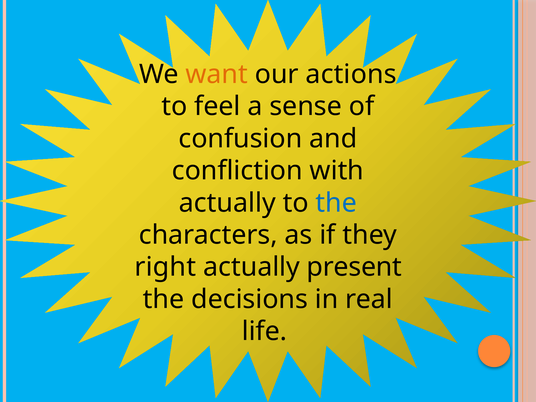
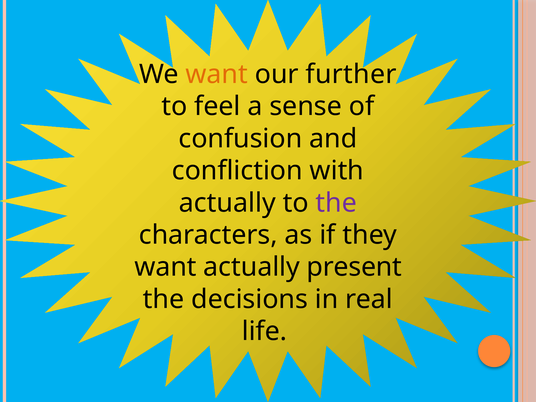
actions: actions -> further (351, 74)
the colour: blue -> purple (336, 203)
right: right -> want (166, 267)
